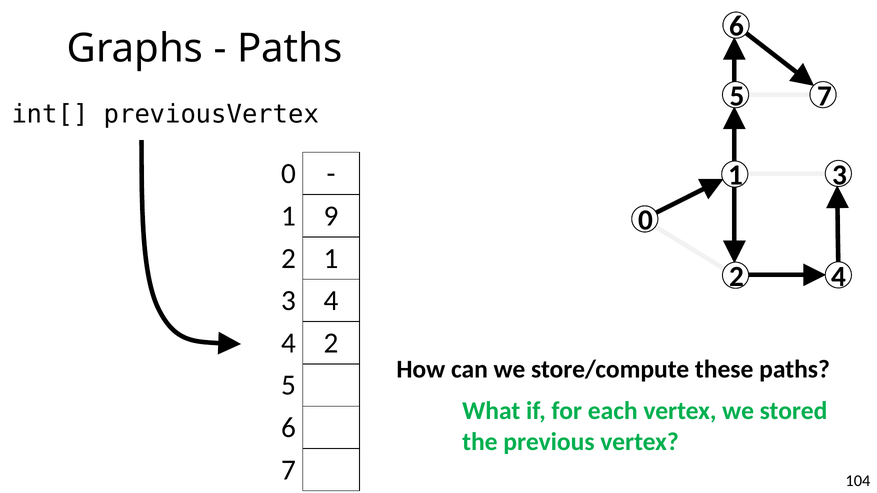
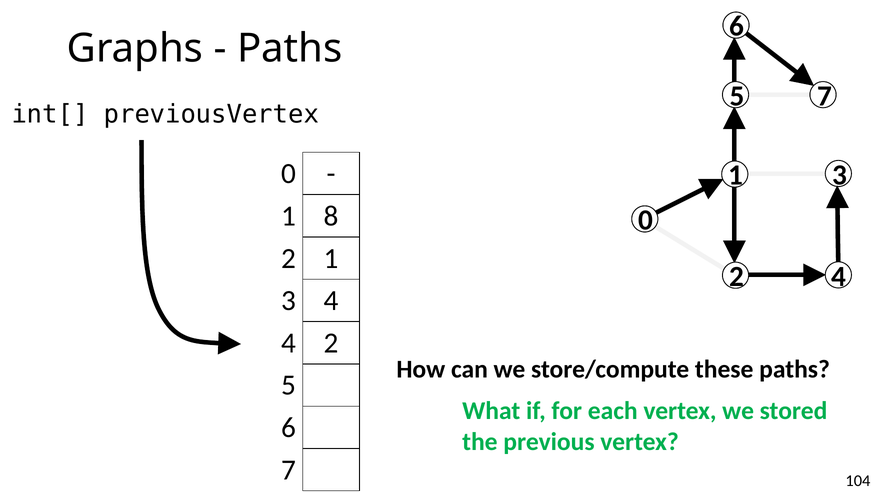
9: 9 -> 8 (331, 216)
